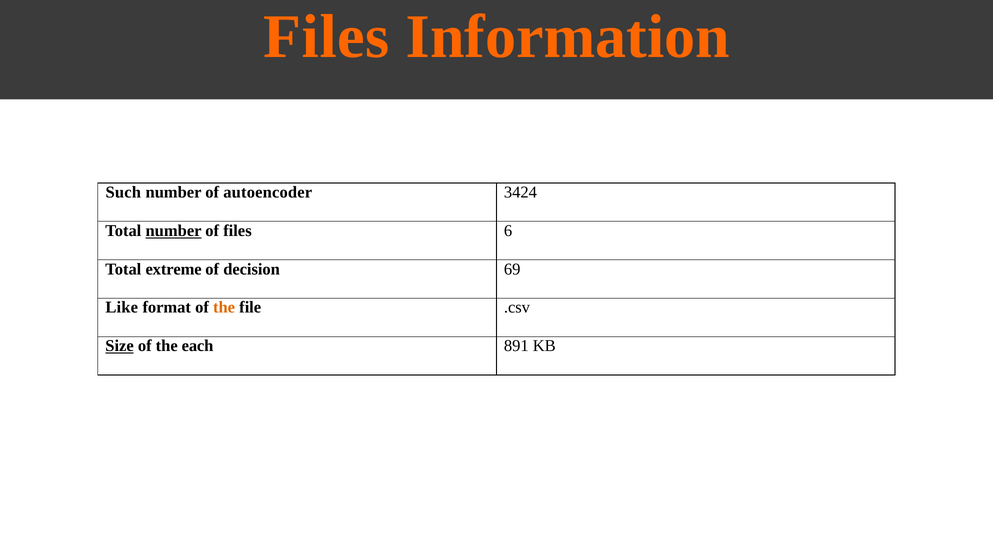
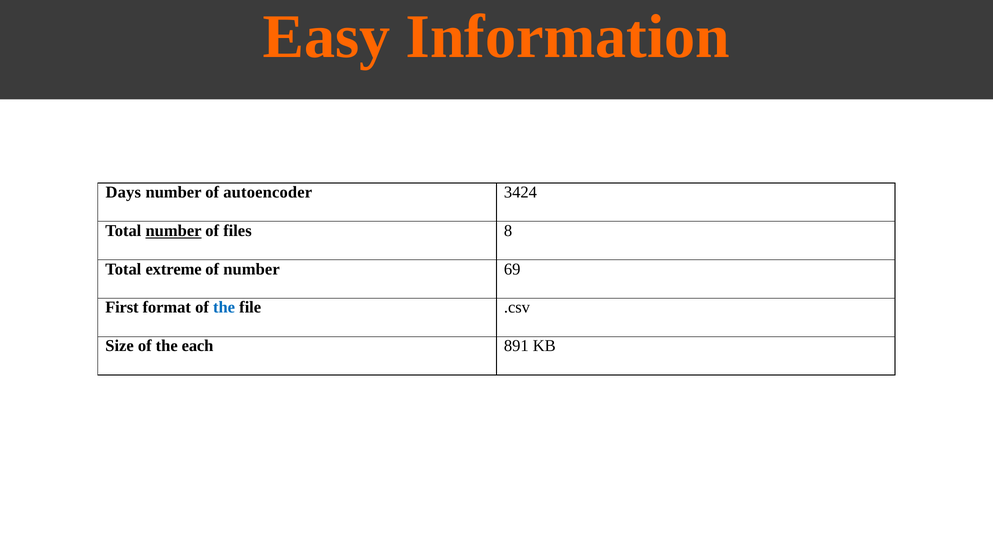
Files: Files -> Easy (327, 37)
Such: Such -> Days (123, 192)
6: 6 -> 8 (508, 231)
of decision: decision -> number (252, 269)
Like: Like -> First (122, 308)
the colour: orange -> blue (224, 308)
Size underline: present -> none (120, 346)
